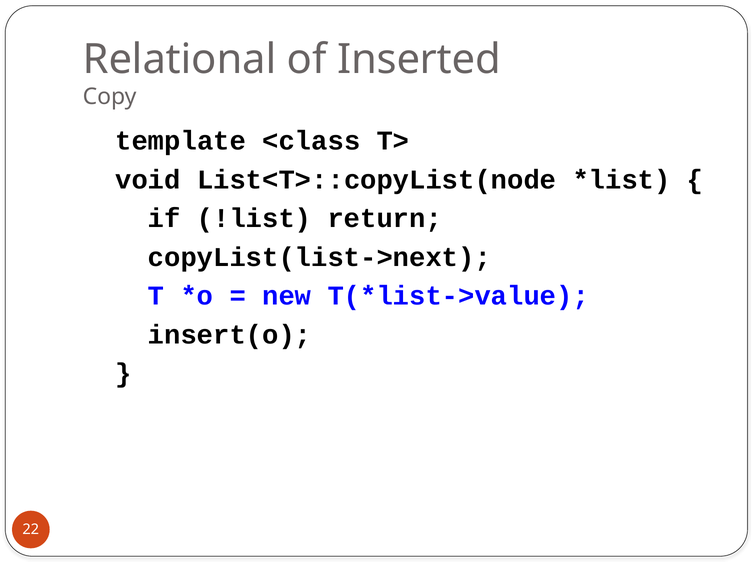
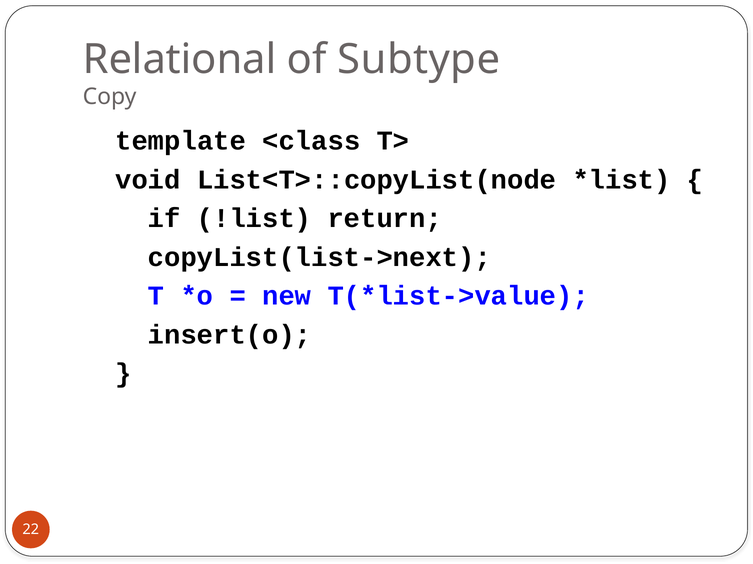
Inserted: Inserted -> Subtype (419, 59)
